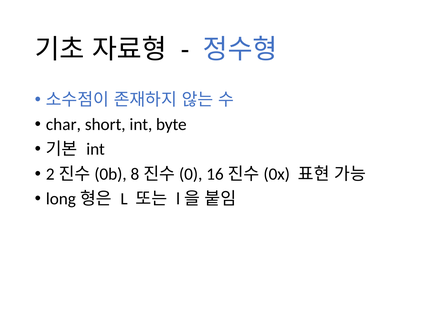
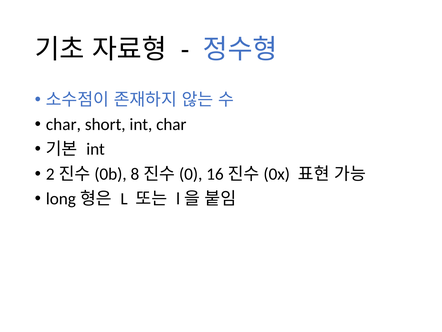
int byte: byte -> char (171, 124)
